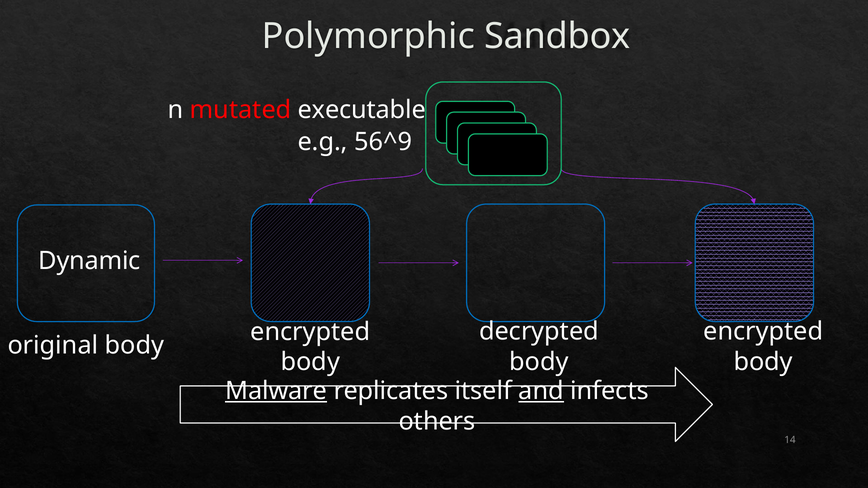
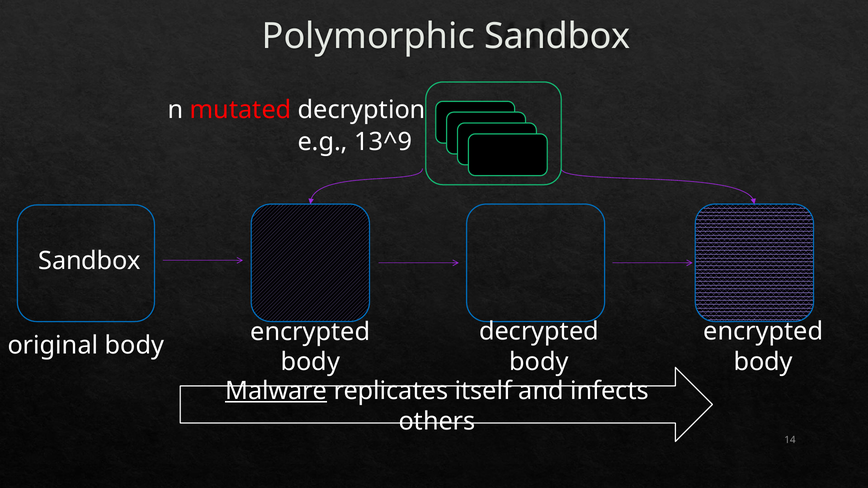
executable: executable -> decryption (362, 110)
56^9: 56^9 -> 13^9 (383, 142)
Dynamic: Dynamic -> Sandbox (89, 261)
and underline: present -> none (541, 391)
